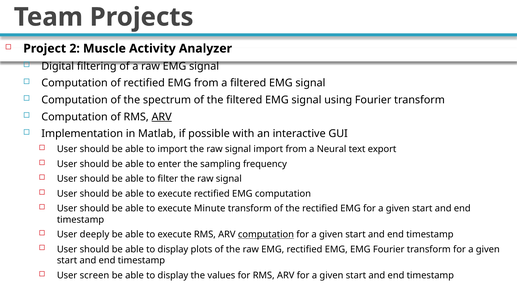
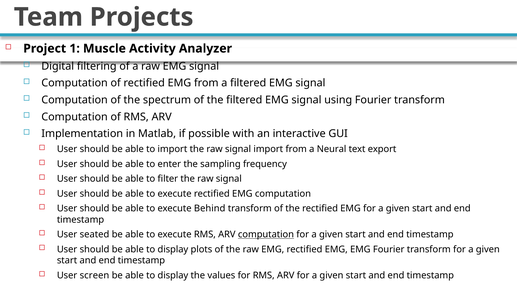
2: 2 -> 1 (75, 48)
ARV underline: present -> none (162, 117)
Minute: Minute -> Behind (210, 208)
deeply: deeply -> seated (94, 234)
